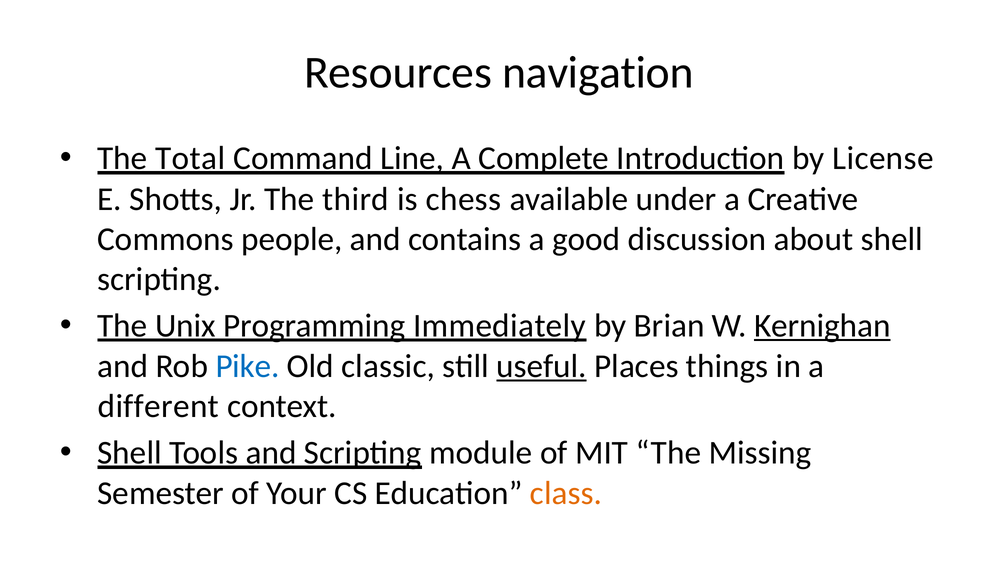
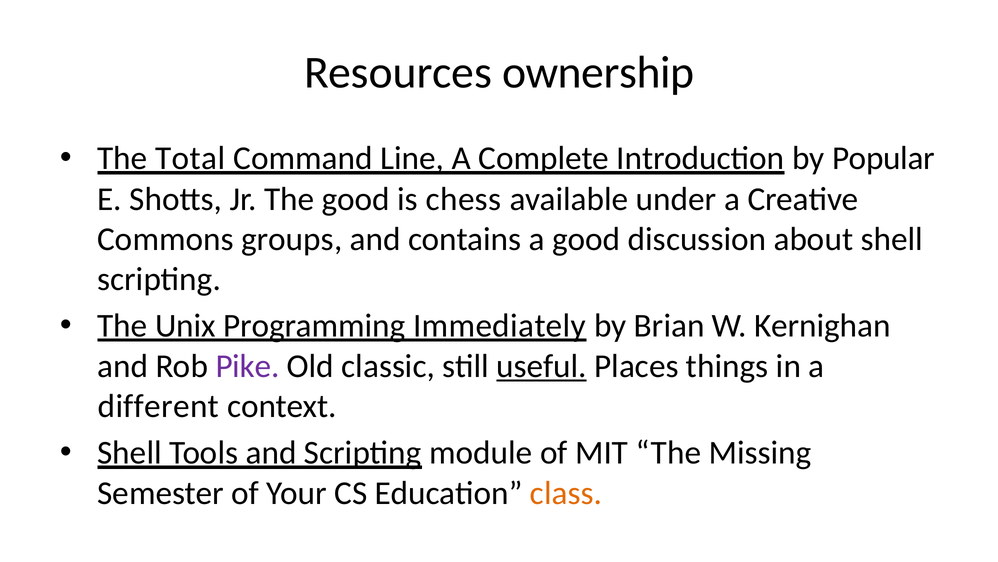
navigation: navigation -> ownership (598, 72)
License: License -> Popular (883, 158)
The third: third -> good (356, 199)
people: people -> groups (292, 239)
Kernighan underline: present -> none (822, 325)
Pike colour: blue -> purple (248, 366)
